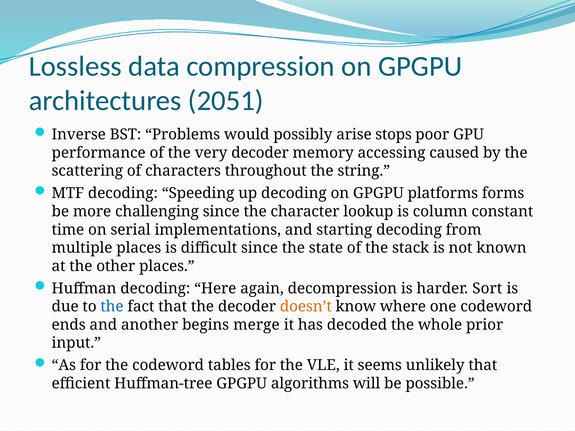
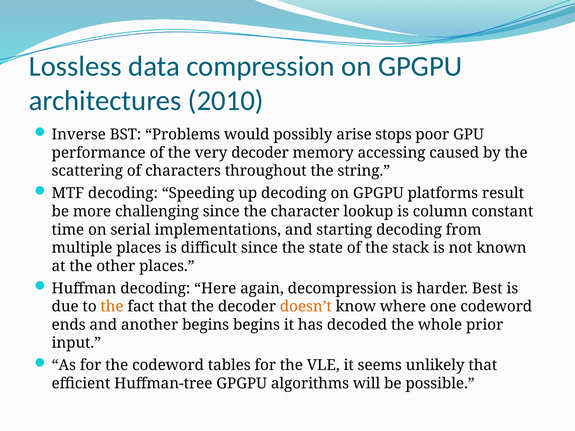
2051: 2051 -> 2010 (226, 101)
forms: forms -> result (503, 193)
Sort: Sort -> Best (487, 289)
the colour: blue -> orange (112, 307)
begins merge: merge -> begins (257, 325)
